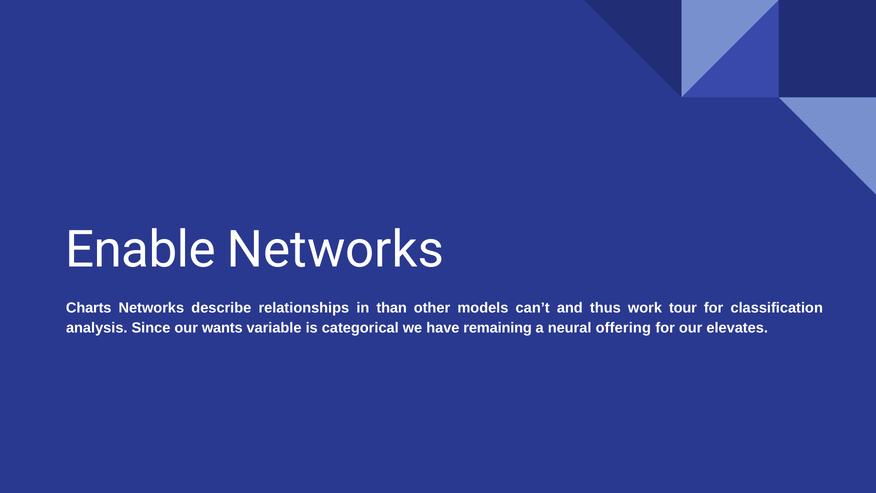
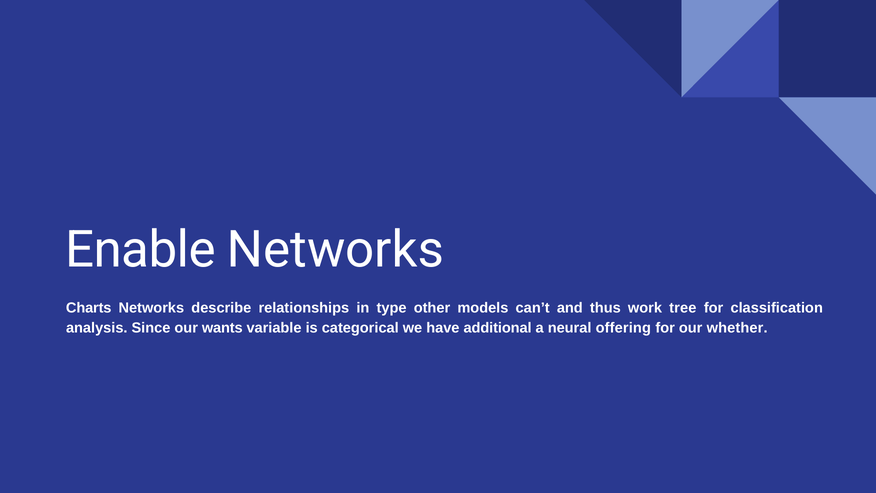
than: than -> type (392, 308)
tour: tour -> tree (683, 308)
remaining: remaining -> additional (498, 328)
elevates: elevates -> whether (737, 328)
